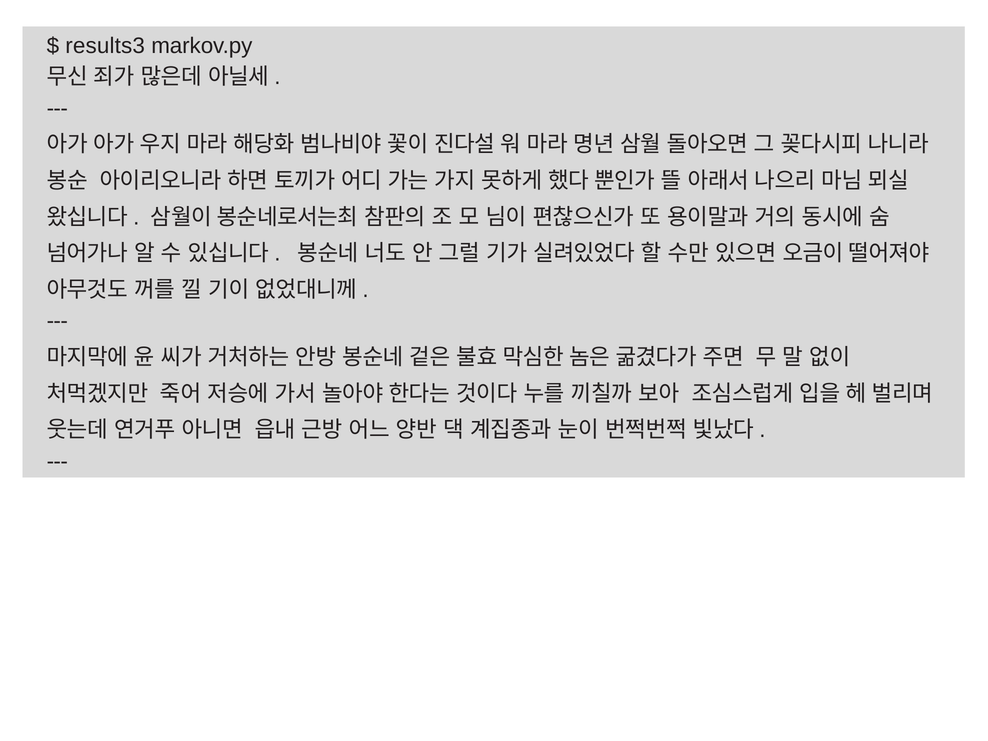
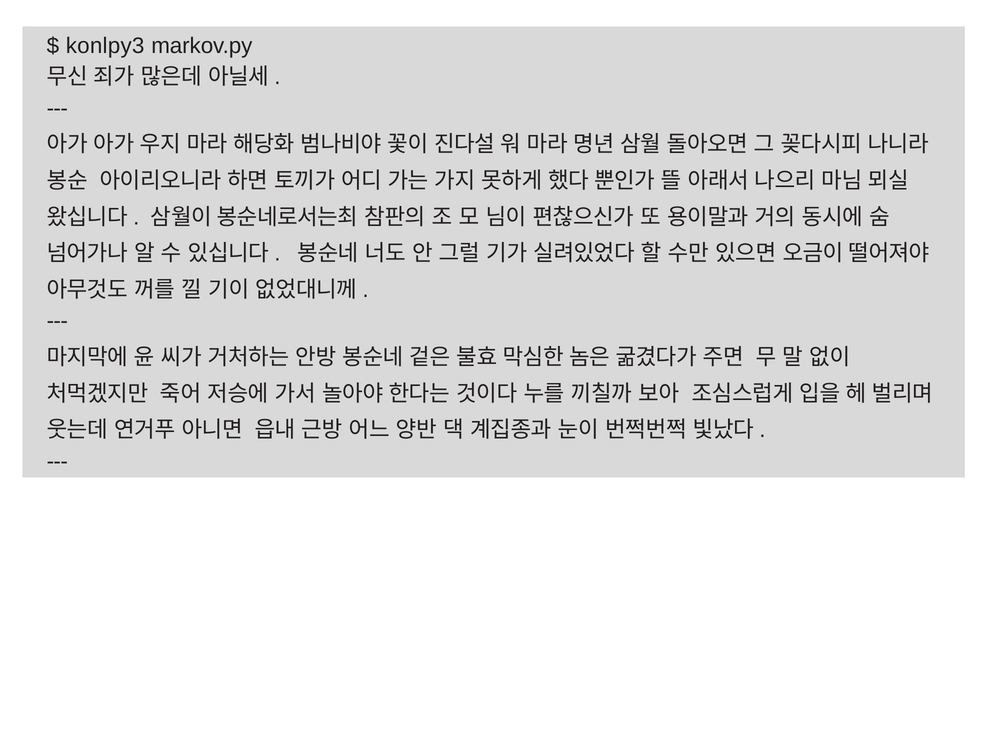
results3: results3 -> konlpy3 (105, 46)
